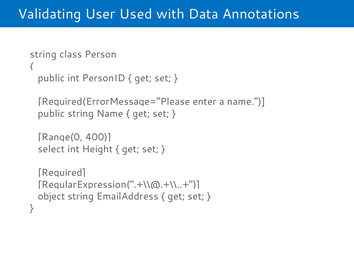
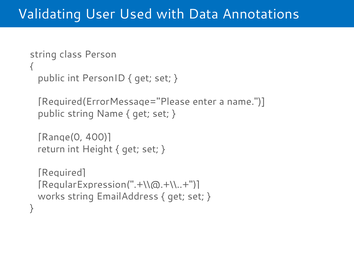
select: select -> return (51, 149)
object: object -> works (51, 196)
